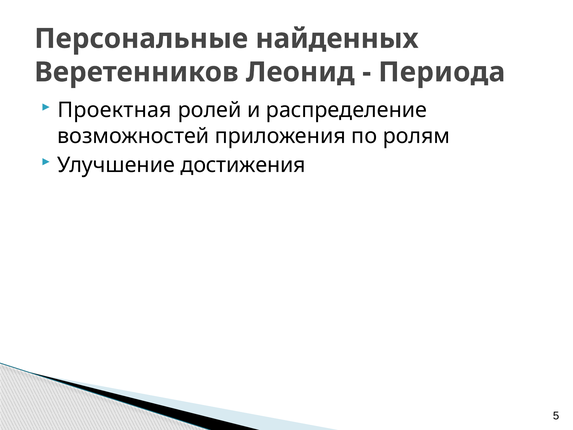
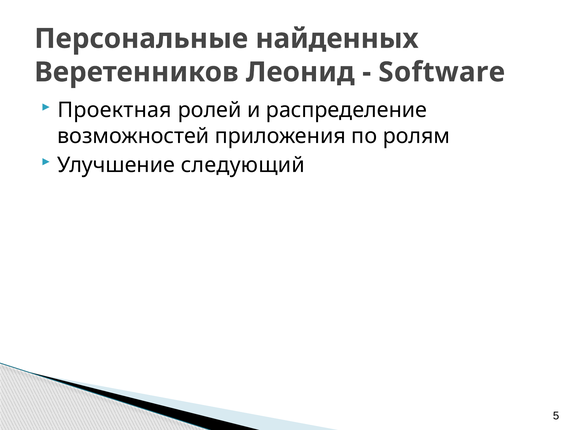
Периода: Периода -> Software (442, 72)
достижения: достижения -> следующий (243, 165)
